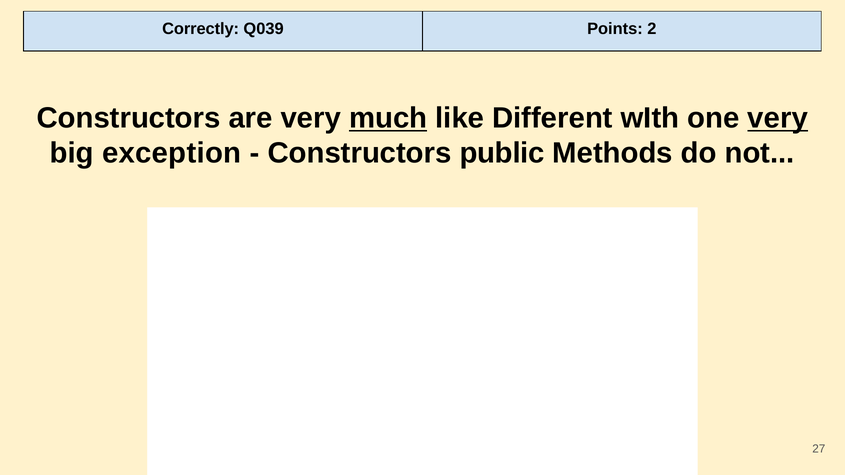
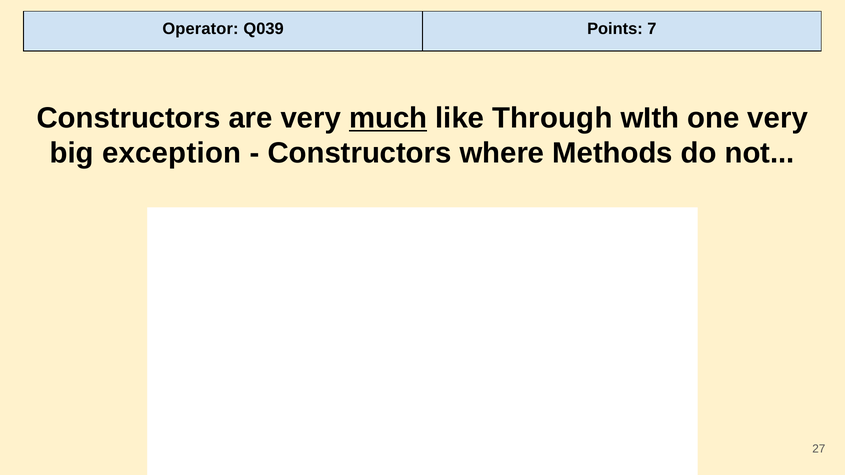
Correctly: Correctly -> Operator (200, 29)
2: 2 -> 7 (652, 29)
Different: Different -> Through (552, 118)
very underline: present -> none (778, 118)
public: public -> where (502, 153)
